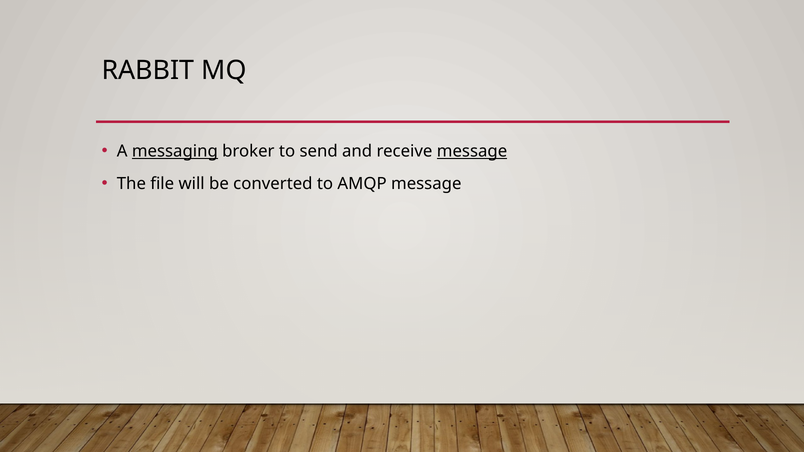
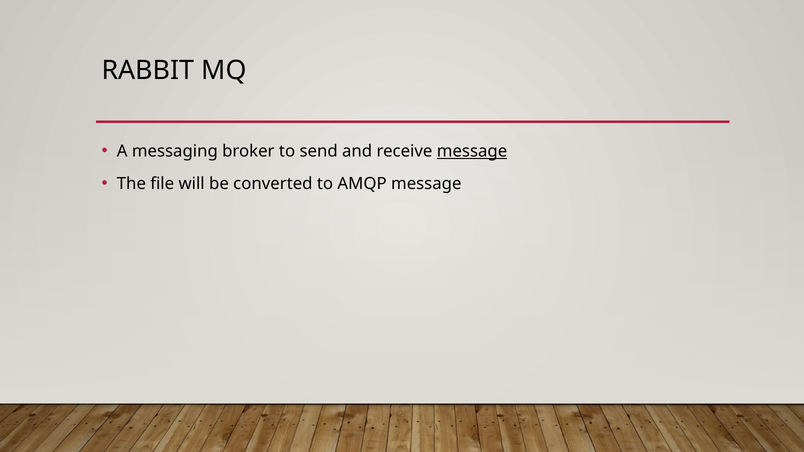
messaging underline: present -> none (175, 151)
